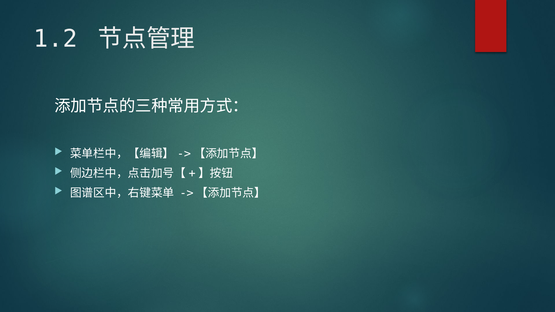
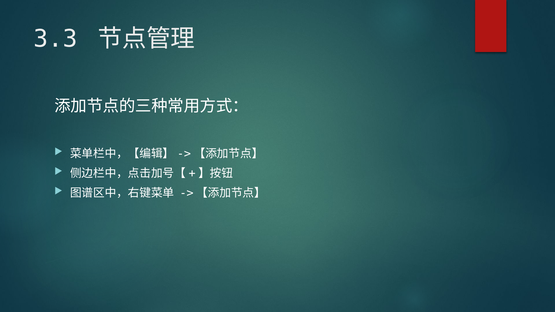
1.2: 1.2 -> 3.3 (55, 39)
